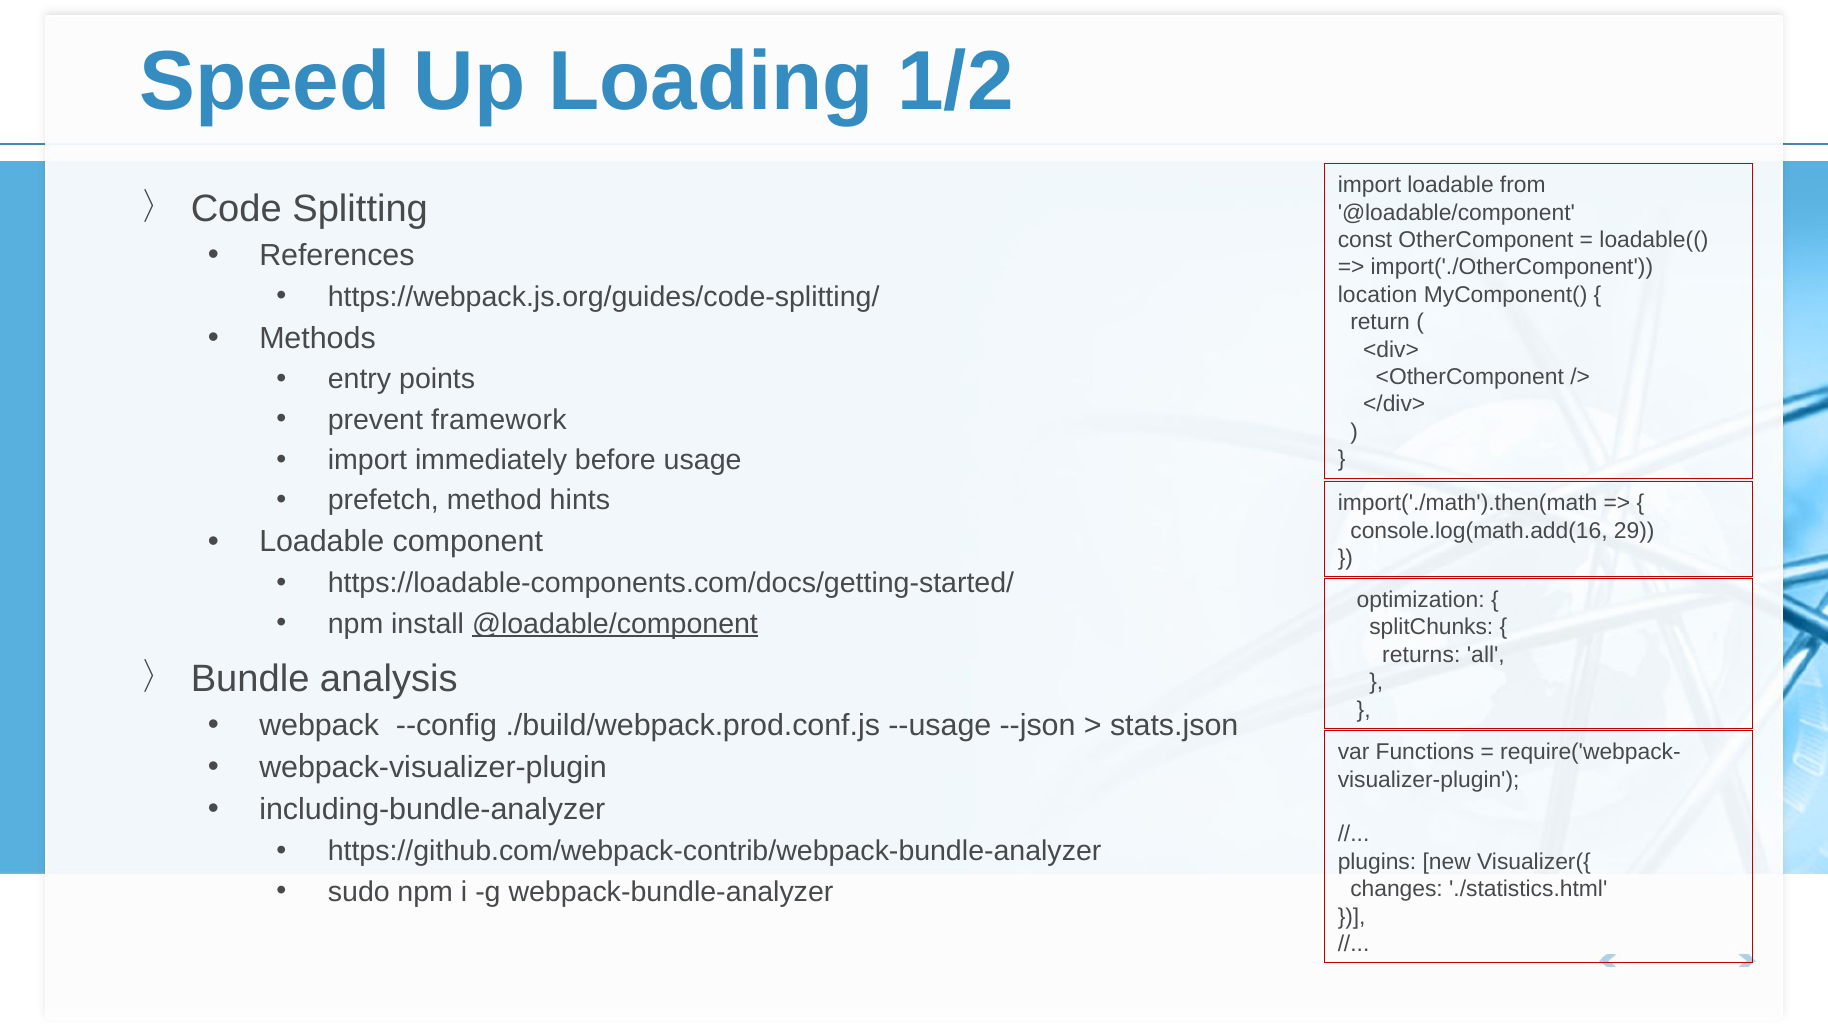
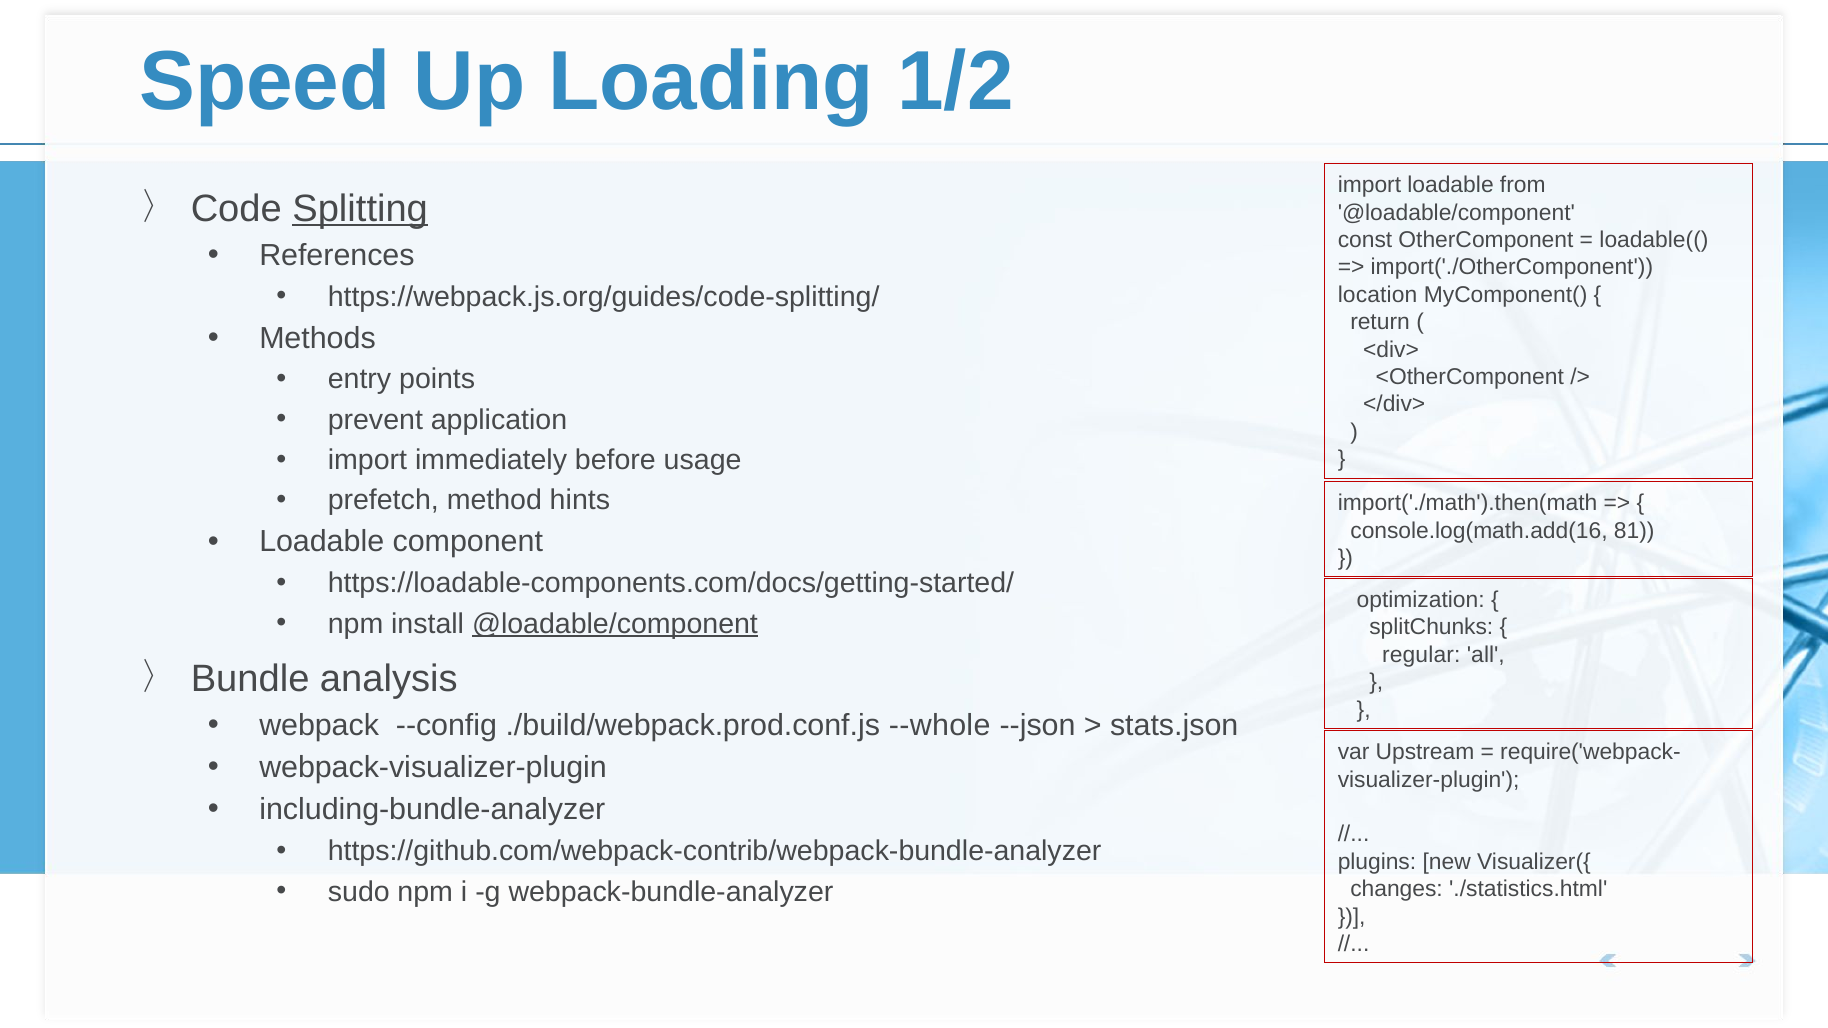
Splitting underline: none -> present (360, 209)
framework: framework -> application (499, 420)
29: 29 -> 81 (1634, 531)
returns: returns -> regular (1421, 655)
--usage: --usage -> --whole (940, 725)
Functions: Functions -> Upstream (1425, 752)
